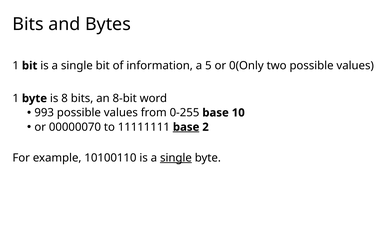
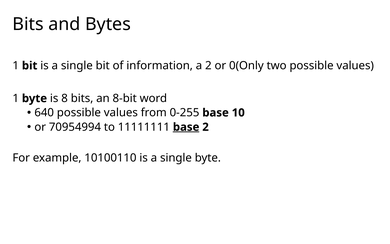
a 5: 5 -> 2 (208, 66)
993: 993 -> 640 (44, 113)
00000070: 00000070 -> 70954994 (75, 127)
single underline: present -> none (176, 158)
